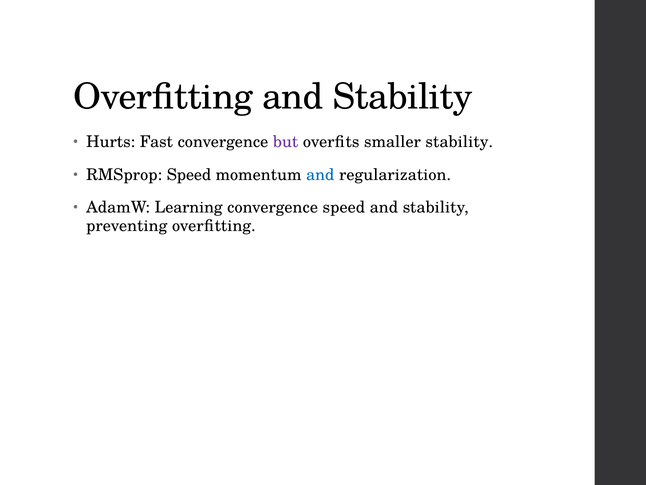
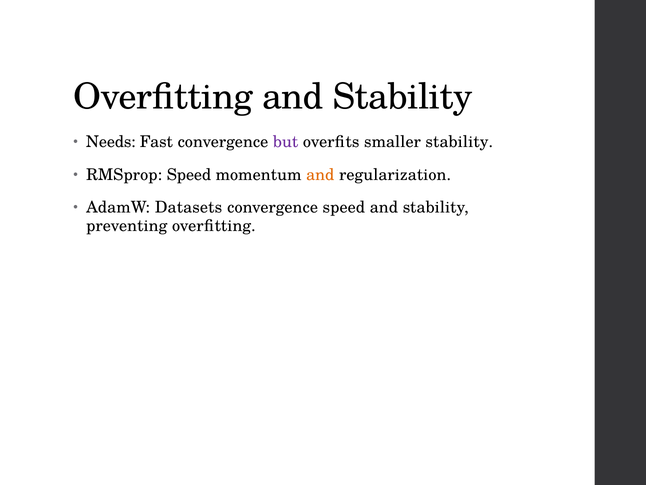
Hurts: Hurts -> Needs (111, 142)
and colour: blue -> orange (320, 175)
Learning: Learning -> Datasets (189, 207)
